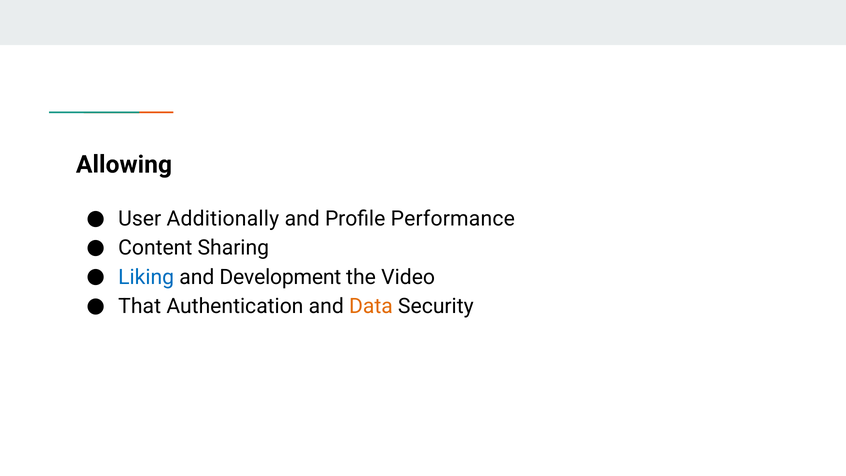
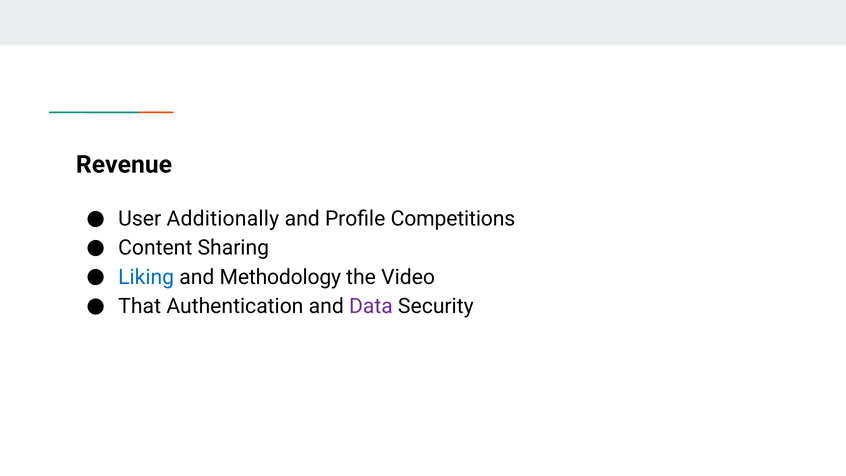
Allowing: Allowing -> Revenue (124, 164)
Performance: Performance -> Competitions (453, 219)
Development: Development -> Methodology (280, 277)
Data colour: orange -> purple (371, 306)
